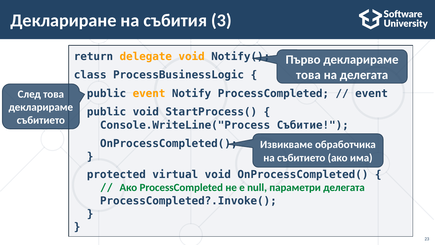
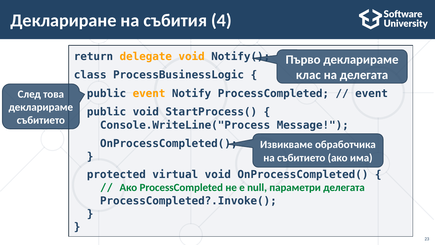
3: 3 -> 4 (221, 21)
това: това -> клас (308, 75)
Събитие: Събитие -> Message (313, 125)
